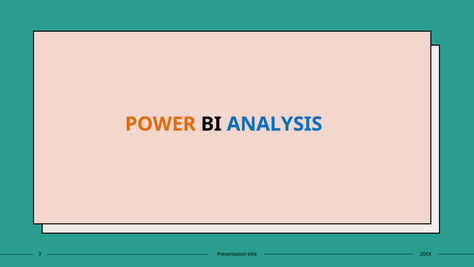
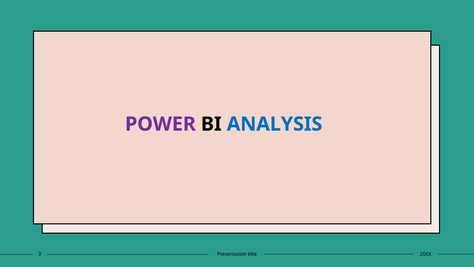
POWER colour: orange -> purple (160, 124)
